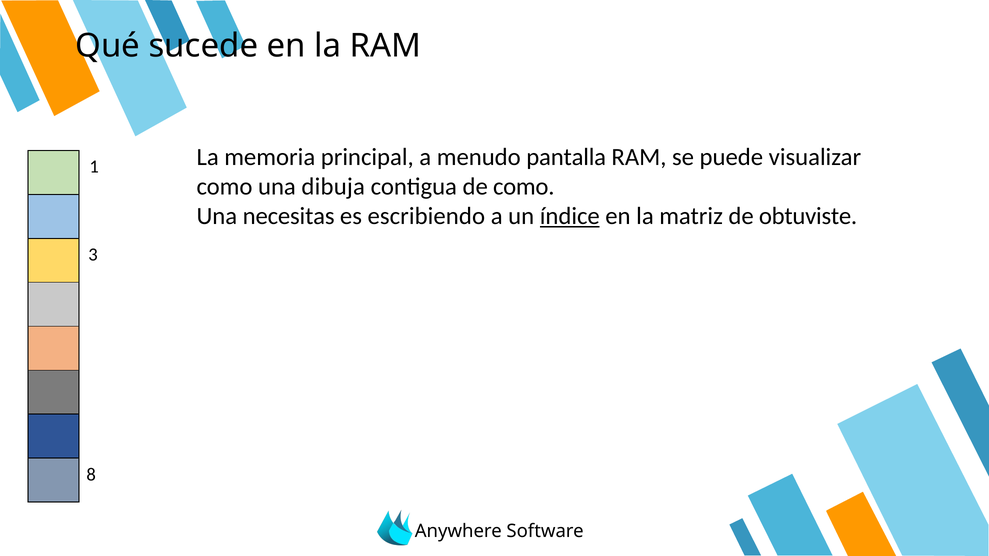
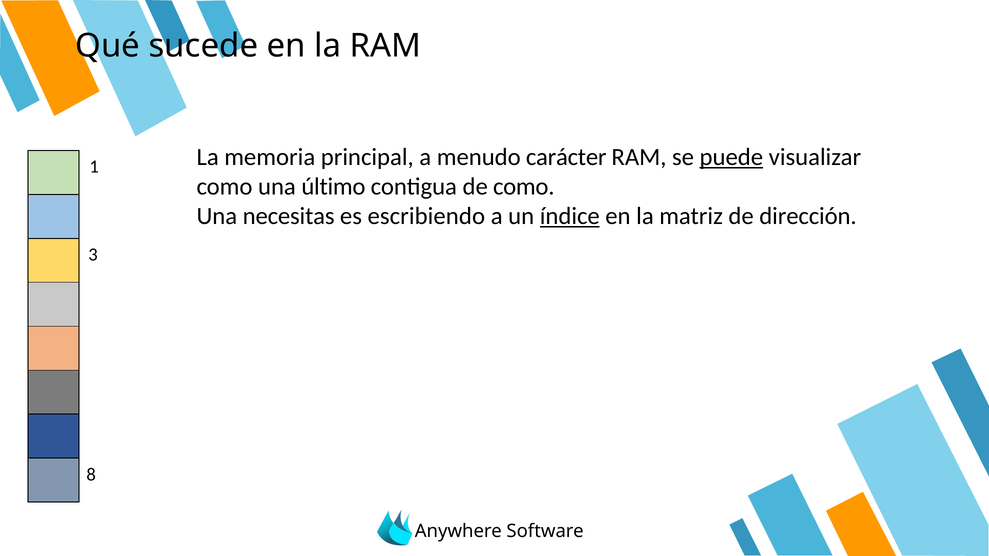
pantalla: pantalla -> carácter (566, 157)
puede underline: none -> present (731, 157)
dibuja: dibuja -> último (333, 187)
obtuviste: obtuviste -> dirección (808, 216)
